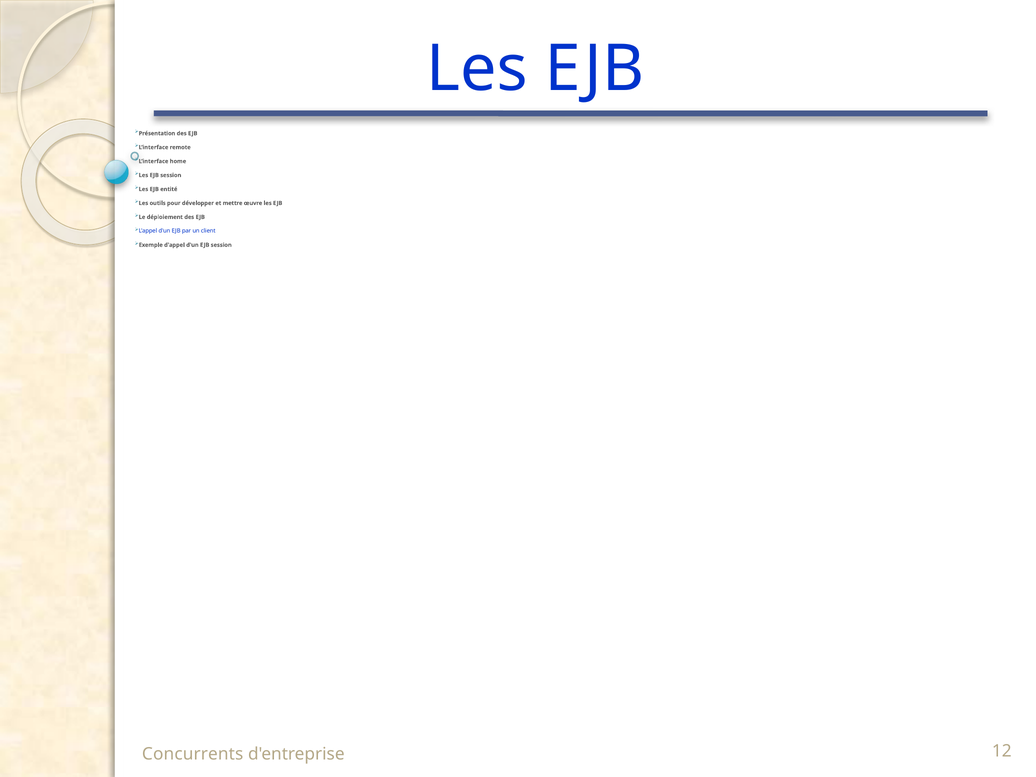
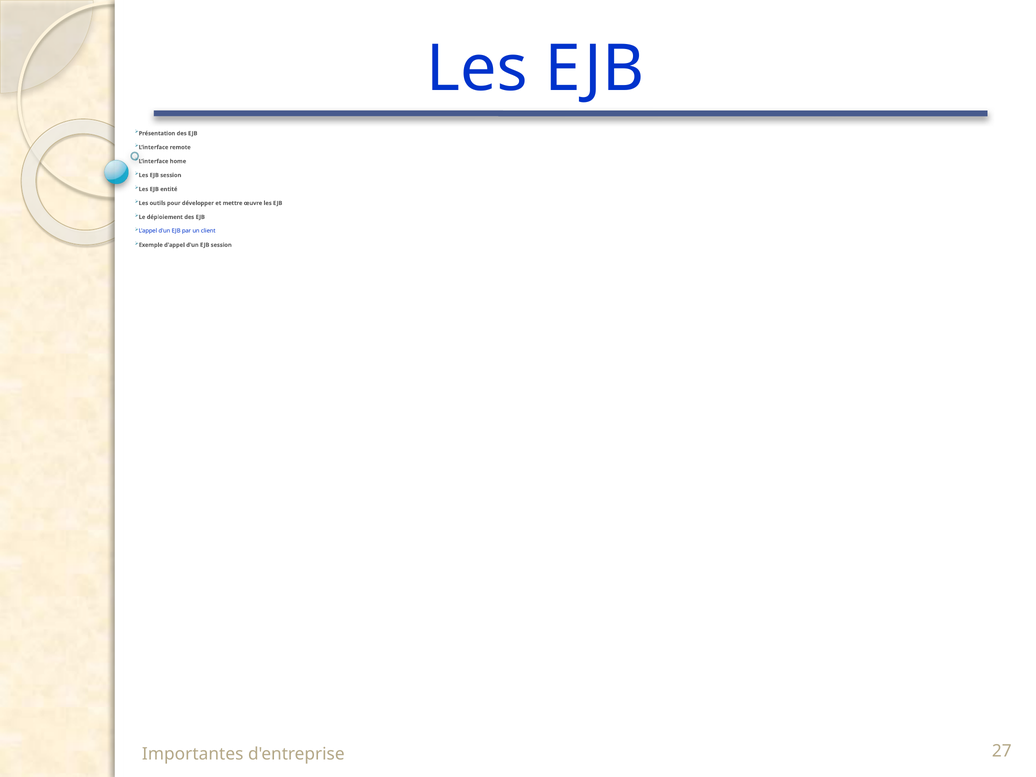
Concurrents: Concurrents -> Importantes (193, 754)
12: 12 -> 27 (1002, 751)
